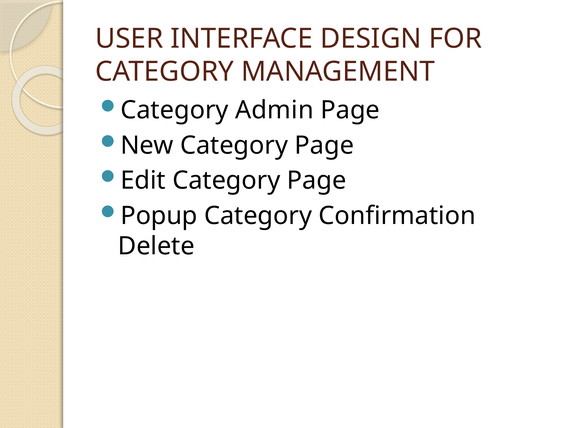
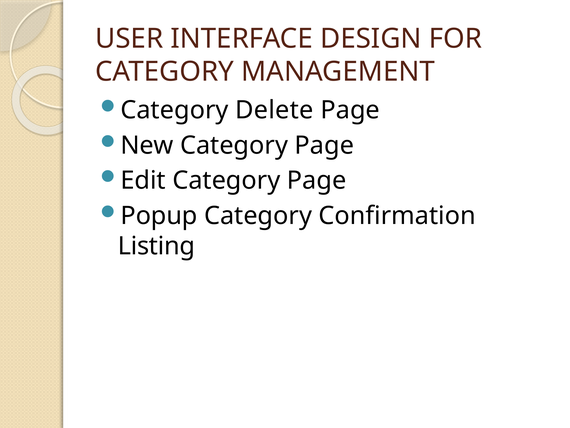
Admin: Admin -> Delete (274, 110)
Delete: Delete -> Listing (156, 246)
